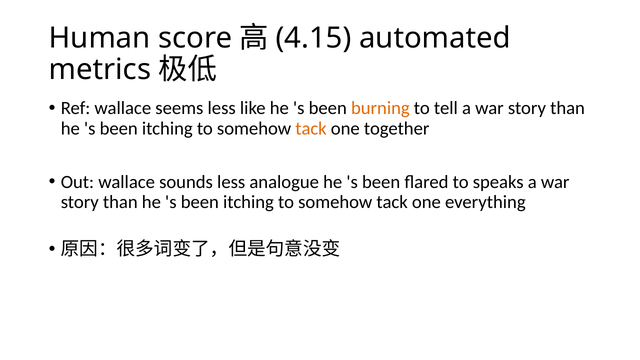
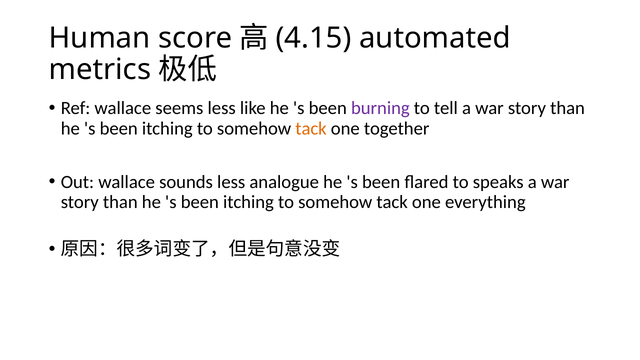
burning colour: orange -> purple (380, 108)
